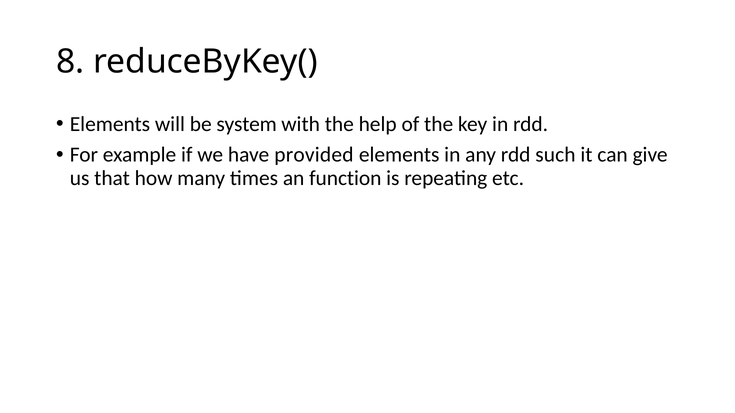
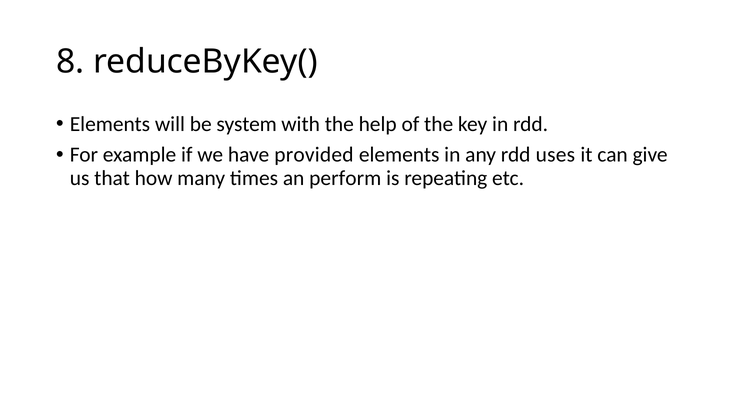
such: such -> uses (555, 155)
function: function -> perform (345, 178)
